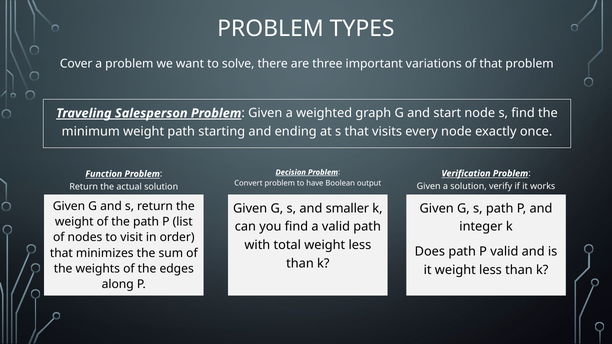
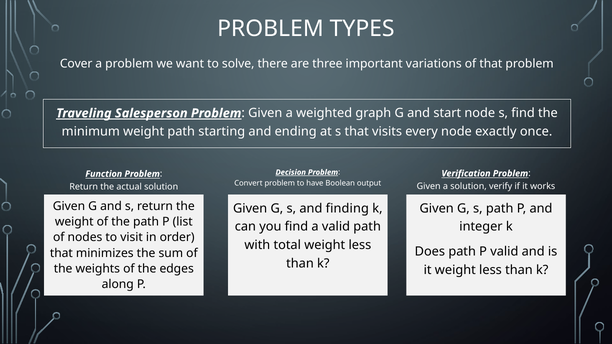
smaller: smaller -> finding (347, 209)
